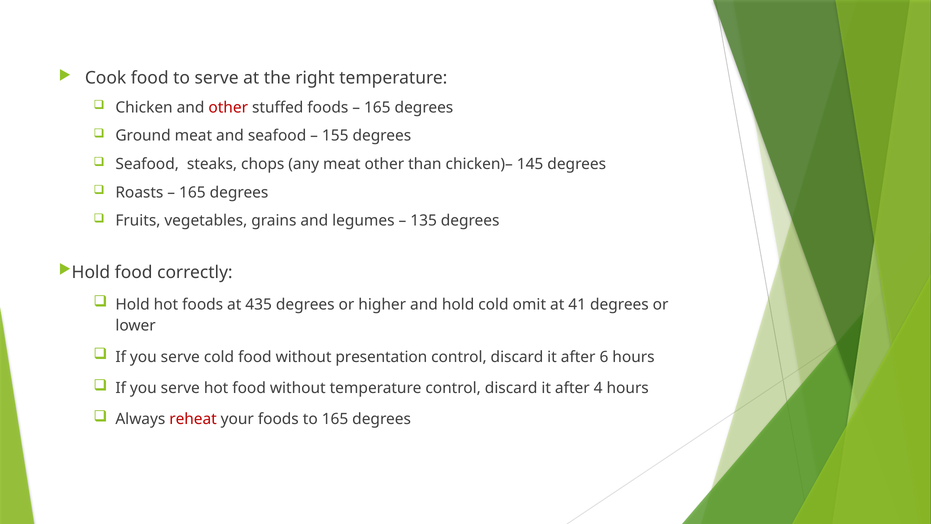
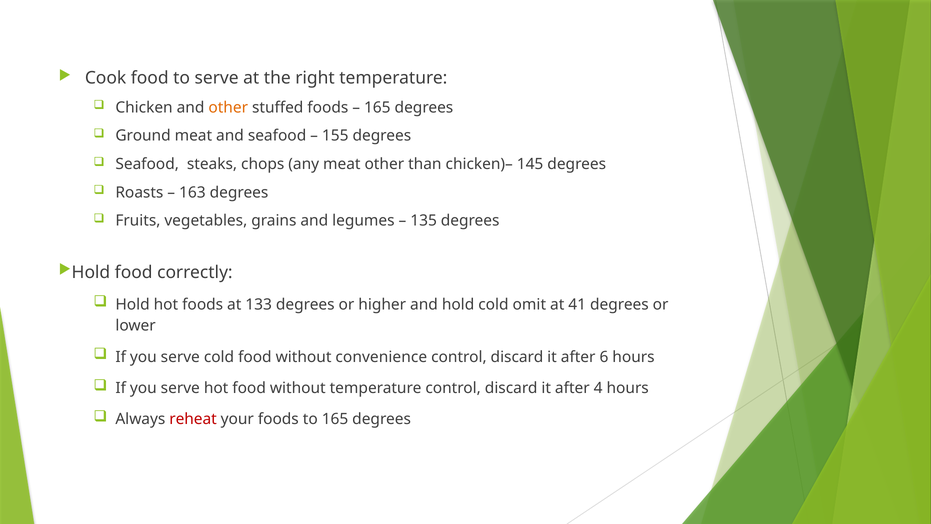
other colour: red -> orange (228, 107)
165: 165 -> 163 (192, 192)
435: 435 -> 133 (259, 304)
presentation: presentation -> convenience (381, 357)
